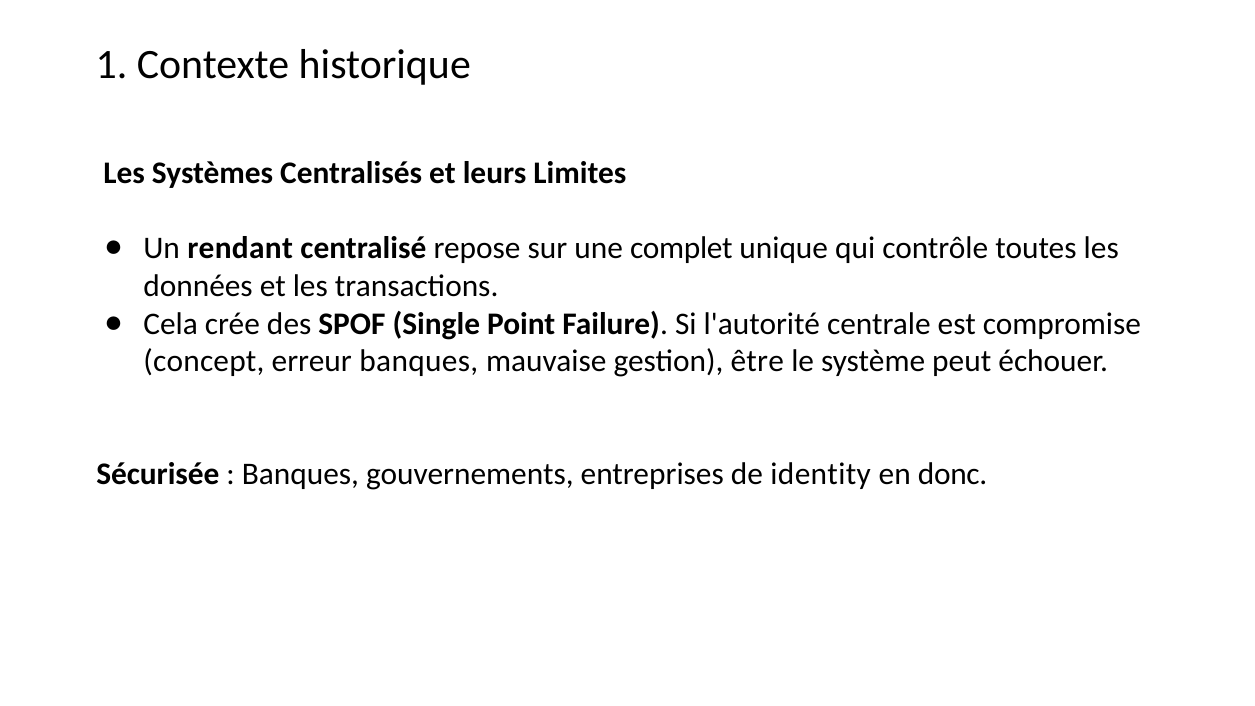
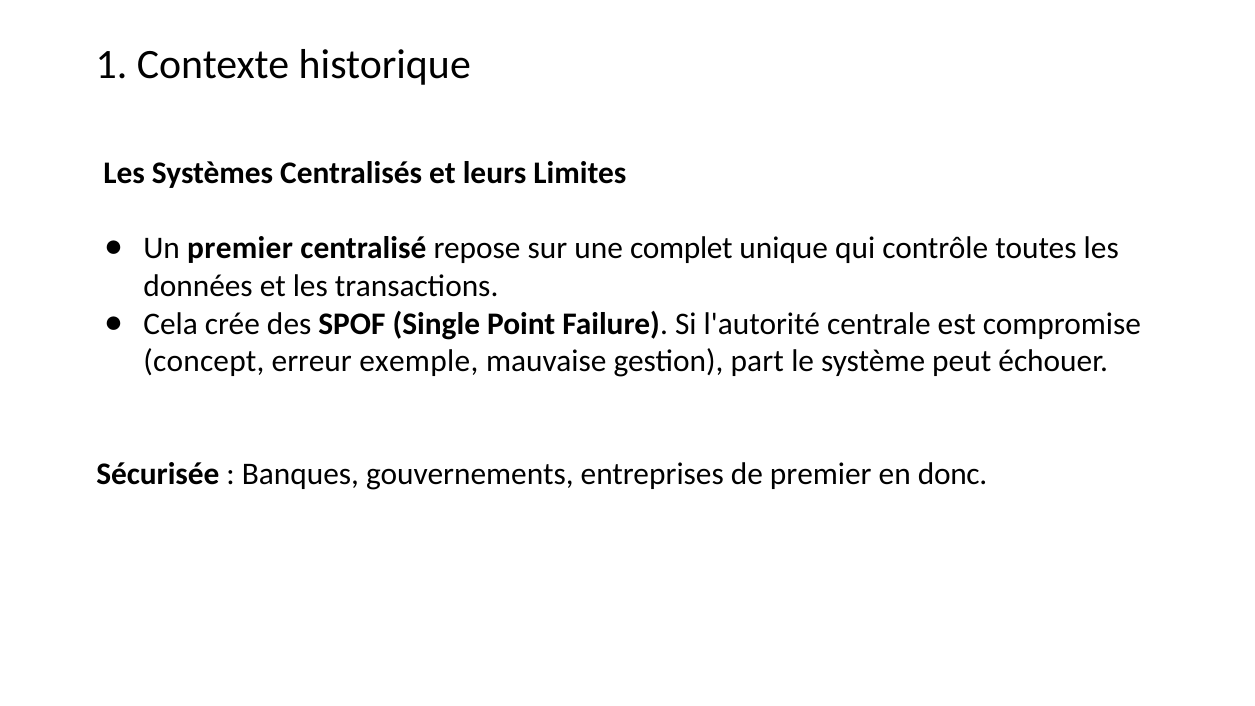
Un rendant: rendant -> premier (240, 248)
erreur banques: banques -> exemple (419, 361)
être: être -> part (757, 361)
de identity: identity -> premier (821, 474)
